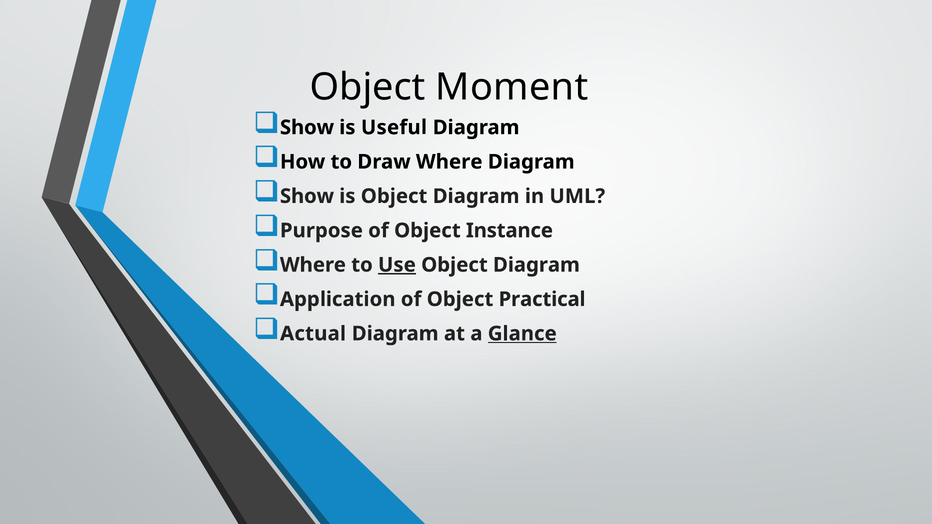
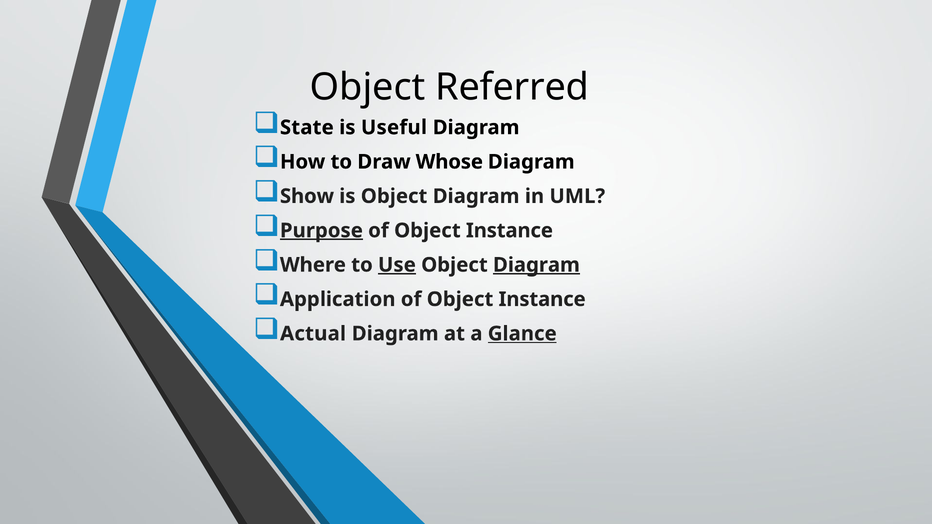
Moment: Moment -> Referred (512, 87)
Show: Show -> State (307, 128)
Draw Where: Where -> Whose (449, 162)
Purpose underline: none -> present (321, 231)
Diagram underline: none -> present (536, 265)
Application of Object Practical: Practical -> Instance (542, 299)
